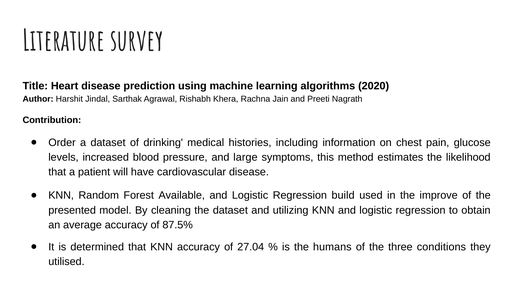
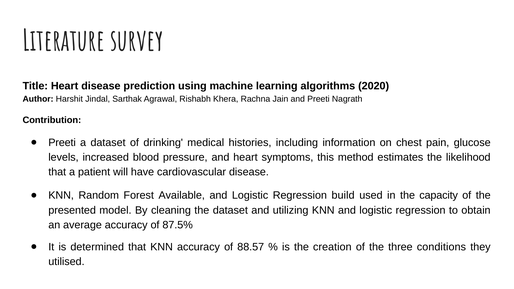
Order: Order -> Preeti (62, 143)
and large: large -> heart (245, 157)
improve: improve -> capacity (439, 196)
27.04: 27.04 -> 88.57 (251, 247)
humans: humans -> creation (332, 247)
